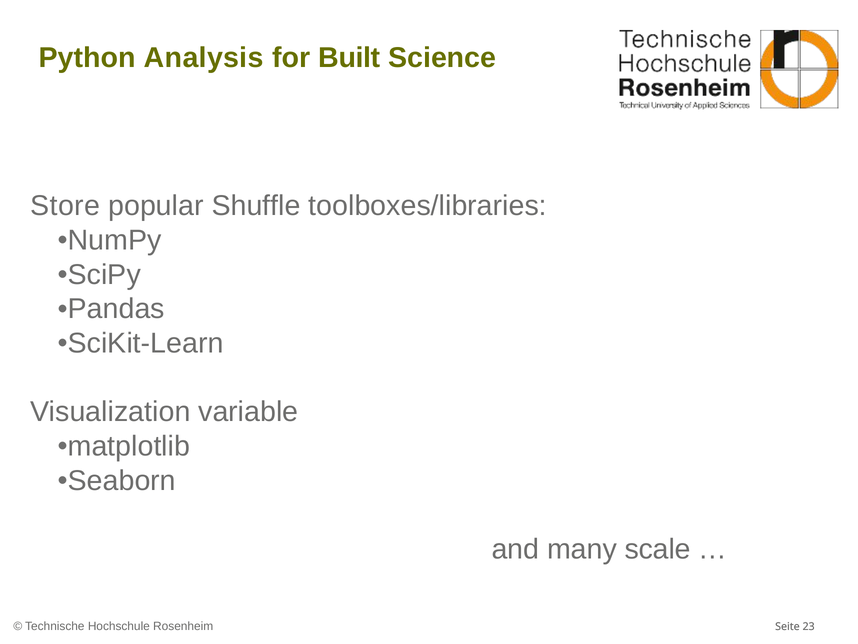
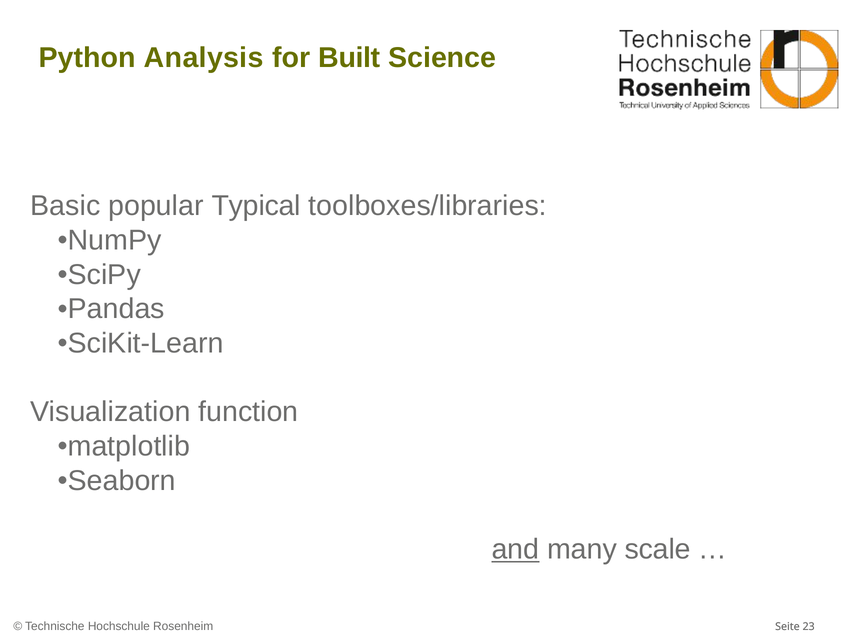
Store: Store -> Basic (65, 206)
Shuffle: Shuffle -> Typical (256, 206)
variable: variable -> function (248, 412)
and underline: none -> present (515, 549)
